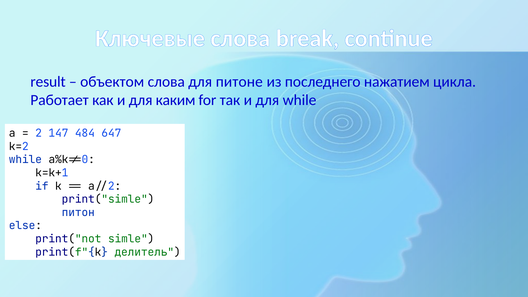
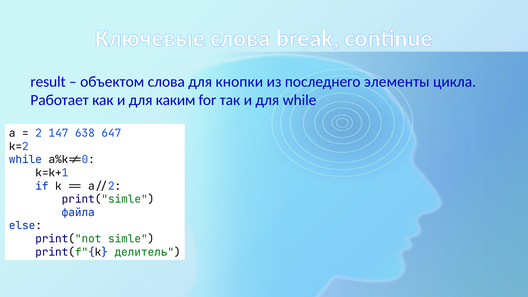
питоне: питоне -> кнопки (239, 82)
нажатием: нажатием -> элементы (397, 82)
2_147_484_647: 2_147_484_647 -> 2_147_638_647 (78, 133)
питон: питон -> файла (78, 212)
